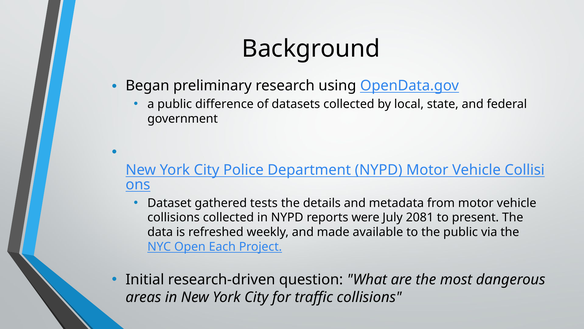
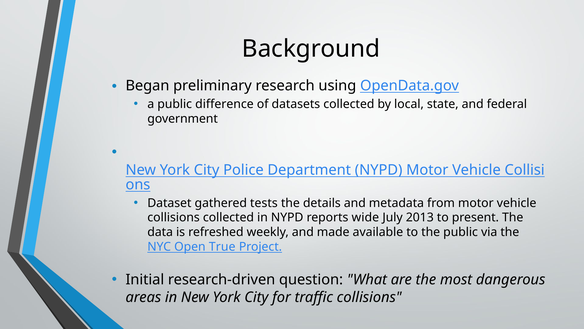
were: were -> wide (365, 217)
2081: 2081 -> 2013 (420, 217)
Each: Each -> True (222, 247)
